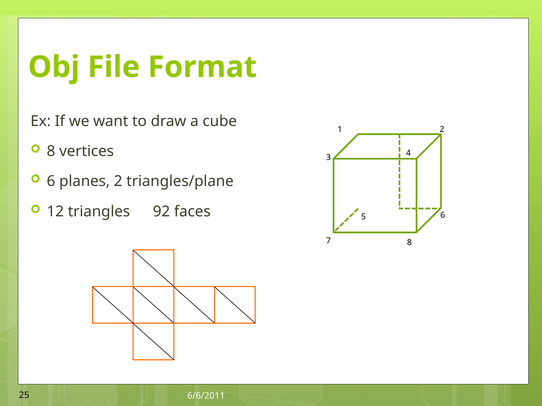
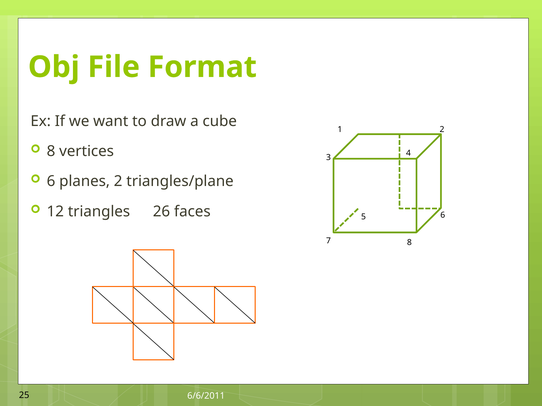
92: 92 -> 26 (161, 212)
